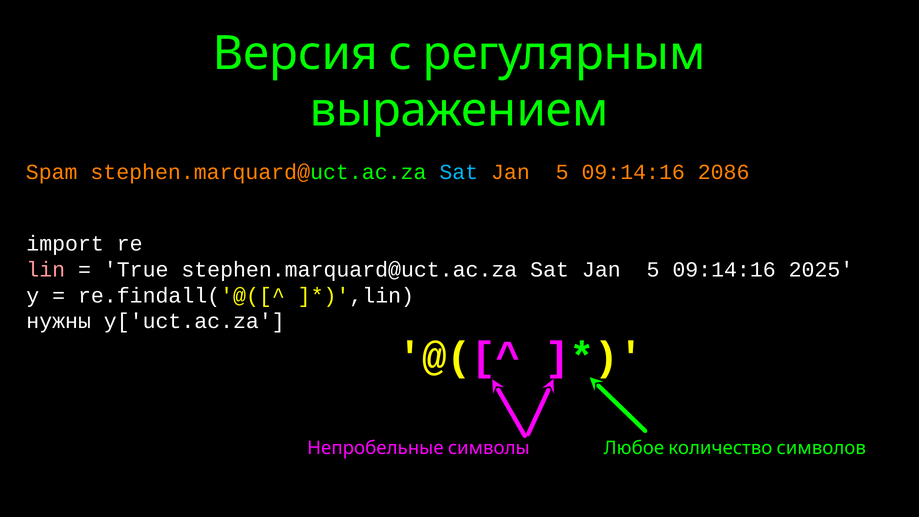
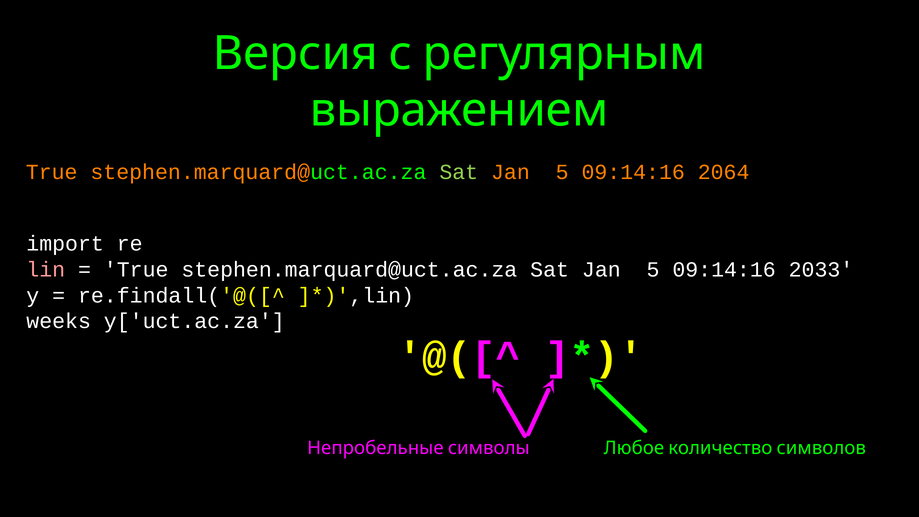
Spam: Spam -> True (52, 172)
Sat colour: light blue -> light green (459, 172)
2086: 2086 -> 2064 (724, 172)
2025: 2025 -> 2033 (821, 270)
нужны: нужны -> weeks (59, 321)
